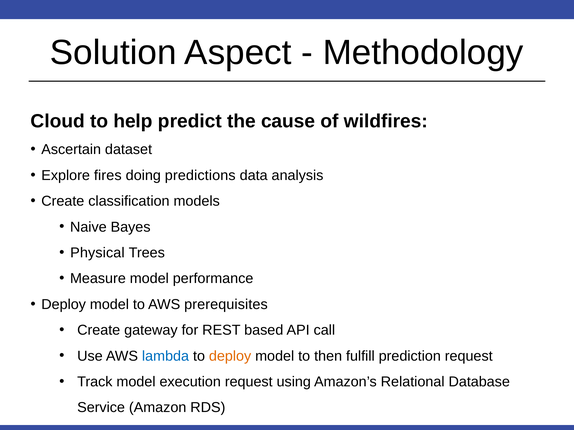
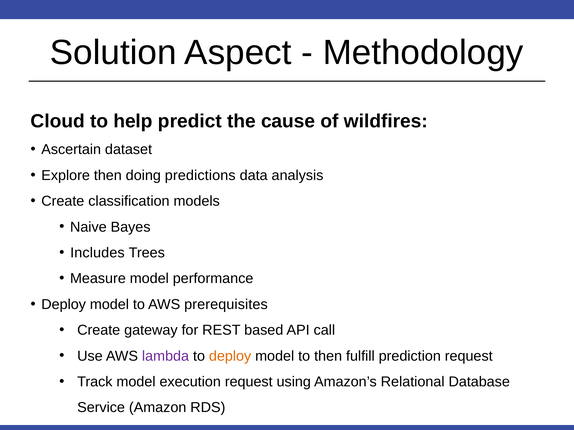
Explore fires: fires -> then (108, 176)
Physical: Physical -> Includes (97, 253)
lambda colour: blue -> purple (166, 356)
